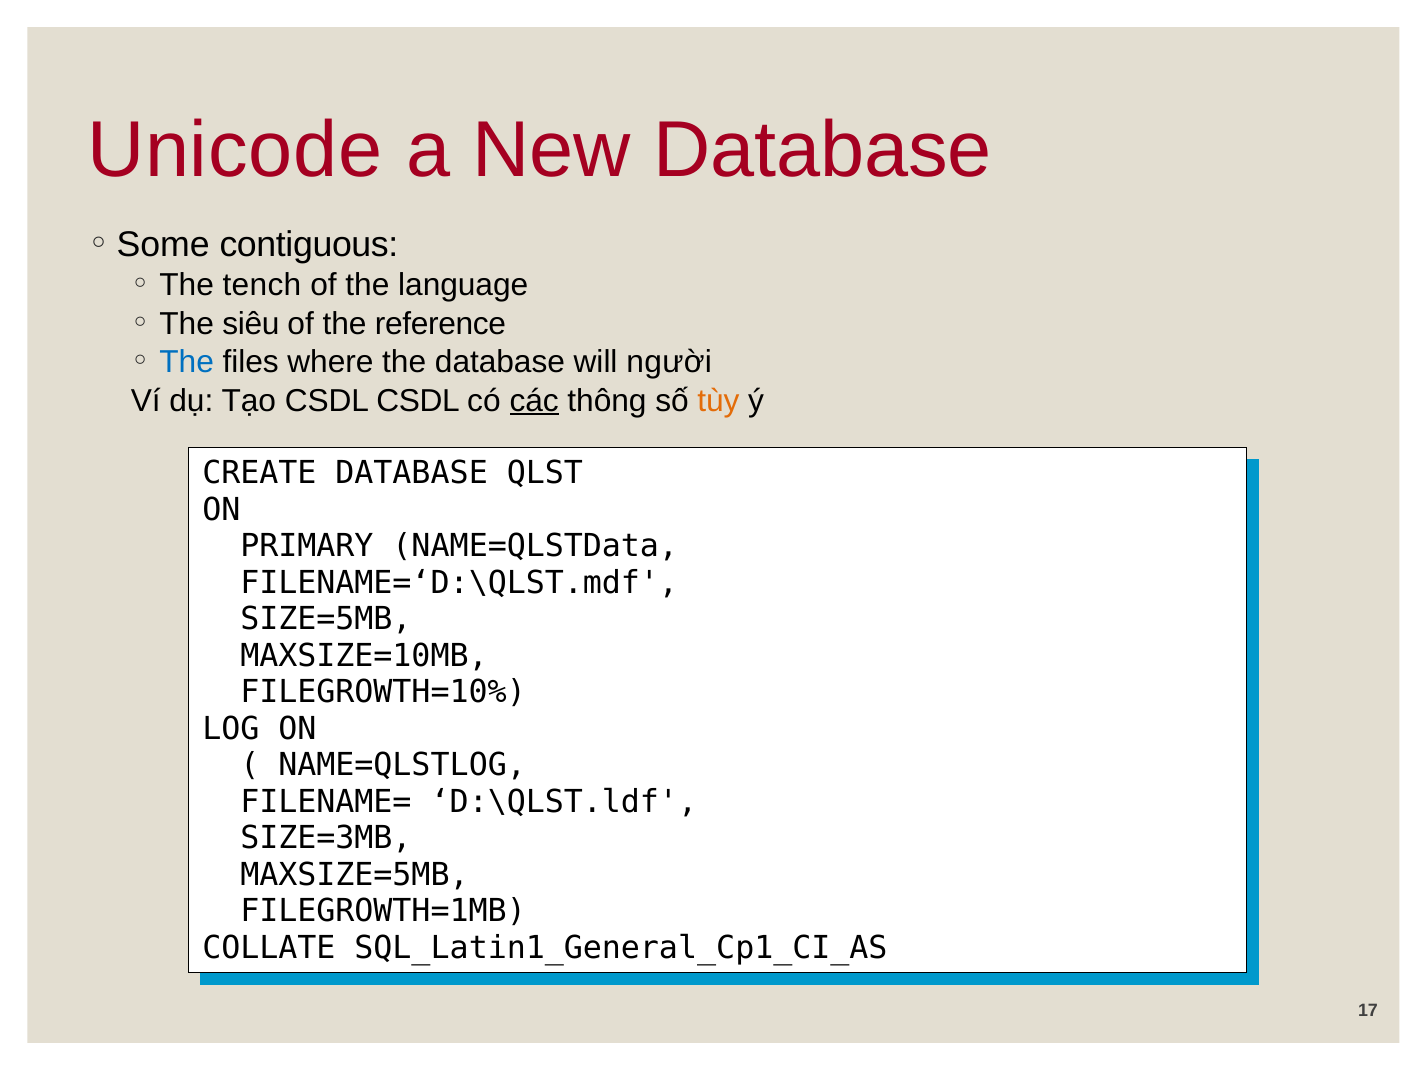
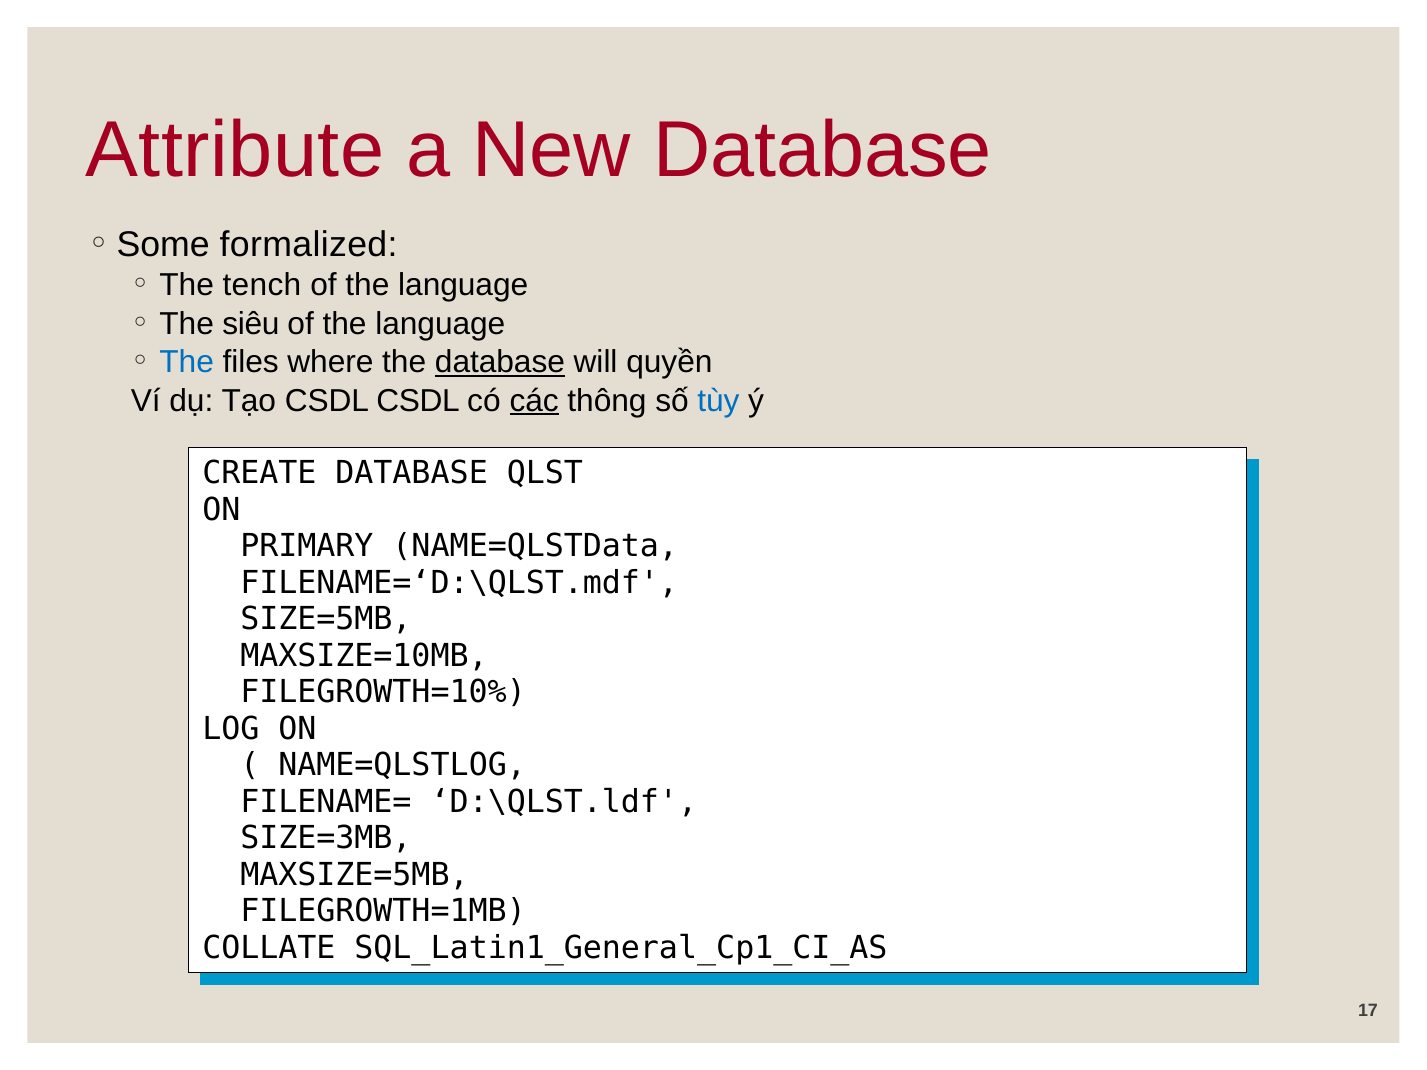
Unicode: Unicode -> Attribute (235, 151)
contiguous: contiguous -> formalized (309, 244)
reference: reference -> language (440, 324)
database underline: none -> present (500, 362)
người: người -> quyền (669, 362)
tùy colour: orange -> blue (718, 401)
